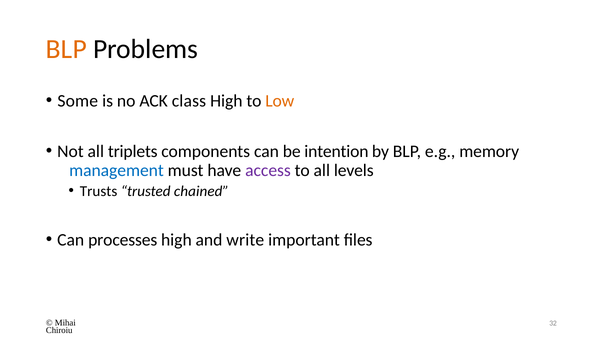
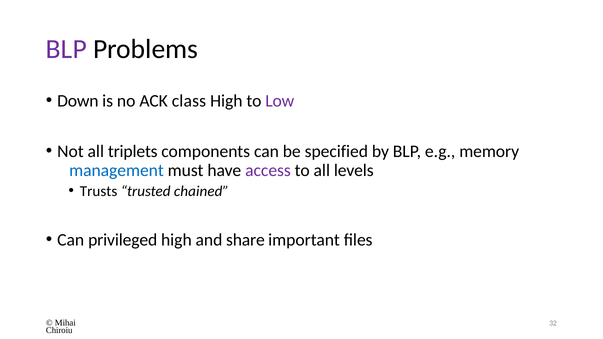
BLP colour: orange -> purple (66, 49)
Some: Some -> Down (78, 101)
Low colour: orange -> purple (280, 101)
intention: intention -> specified (336, 152)
processes: processes -> privileged (123, 240)
write: write -> share (245, 240)
